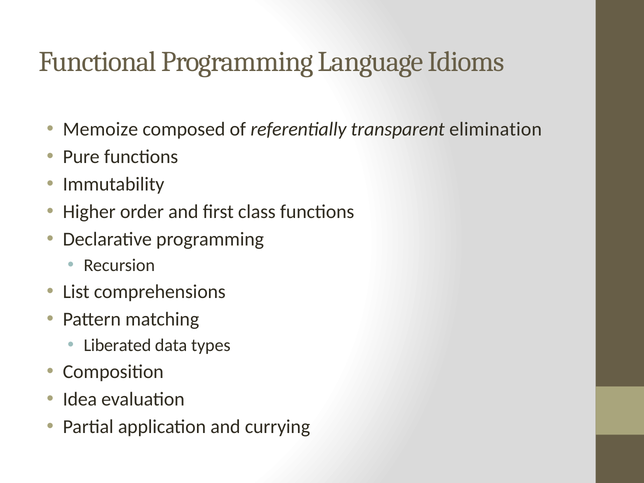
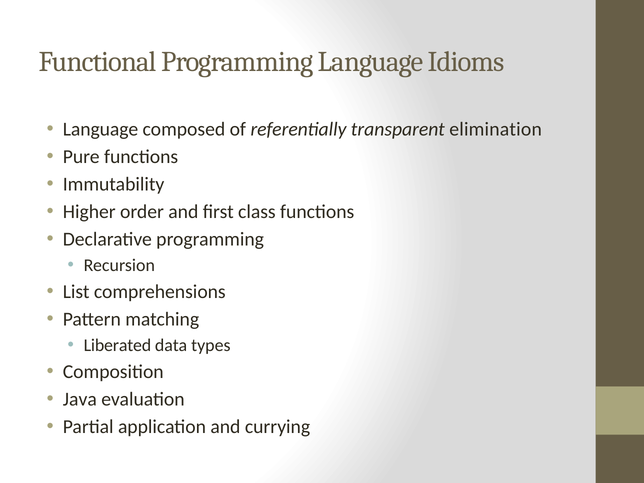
Memoize: Memoize -> Language (101, 129)
Idea: Idea -> Java (80, 399)
